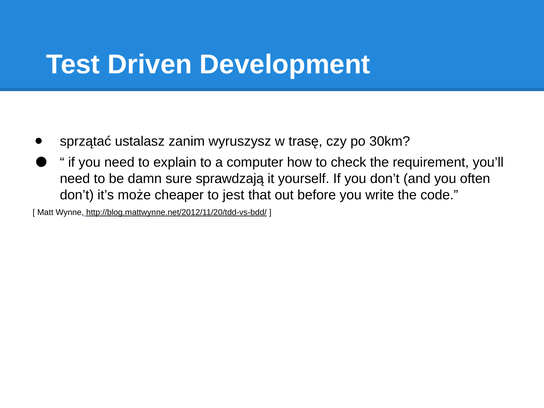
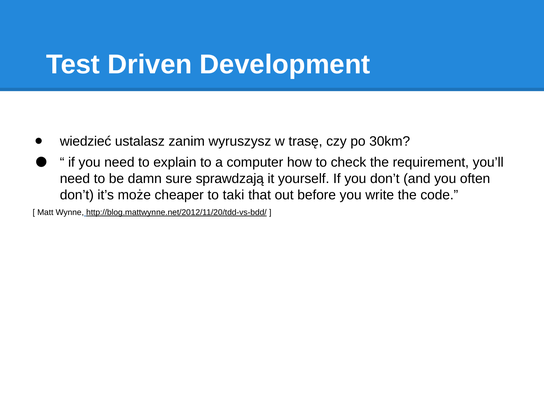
sprzątać: sprzątać -> wiedzieć (86, 141)
jest: jest -> taki (234, 195)
